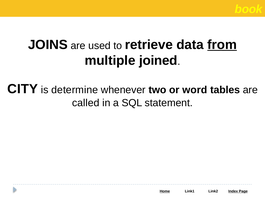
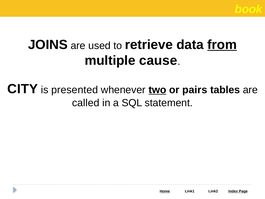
joined: joined -> cause (158, 61)
determine: determine -> presented (75, 90)
two underline: none -> present (157, 90)
word: word -> pairs (195, 90)
